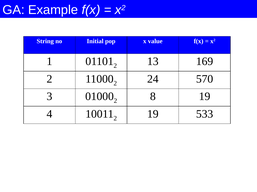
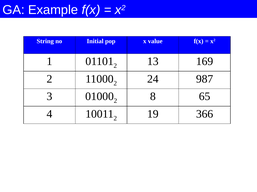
570: 570 -> 987 (205, 79)
8 19: 19 -> 65 (205, 97)
533: 533 -> 366 (205, 114)
